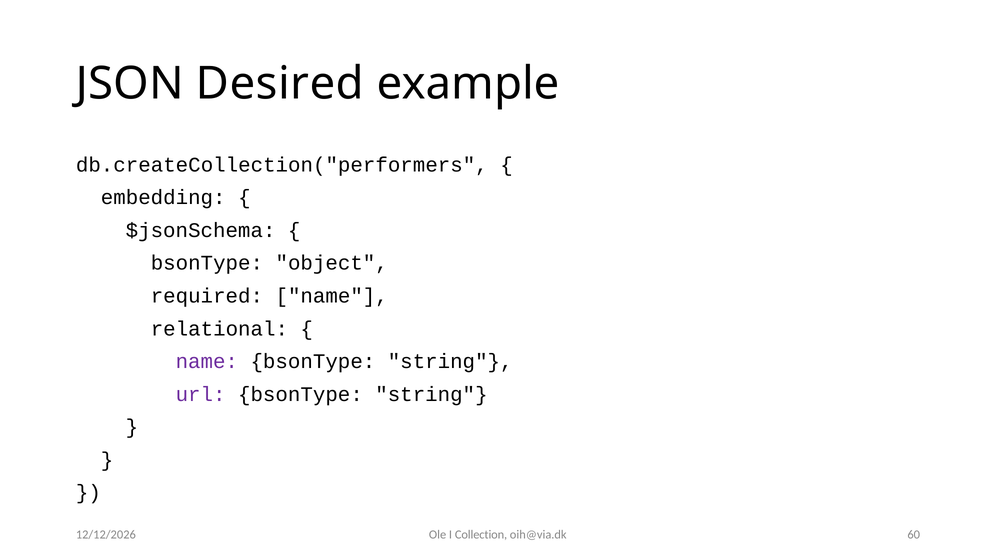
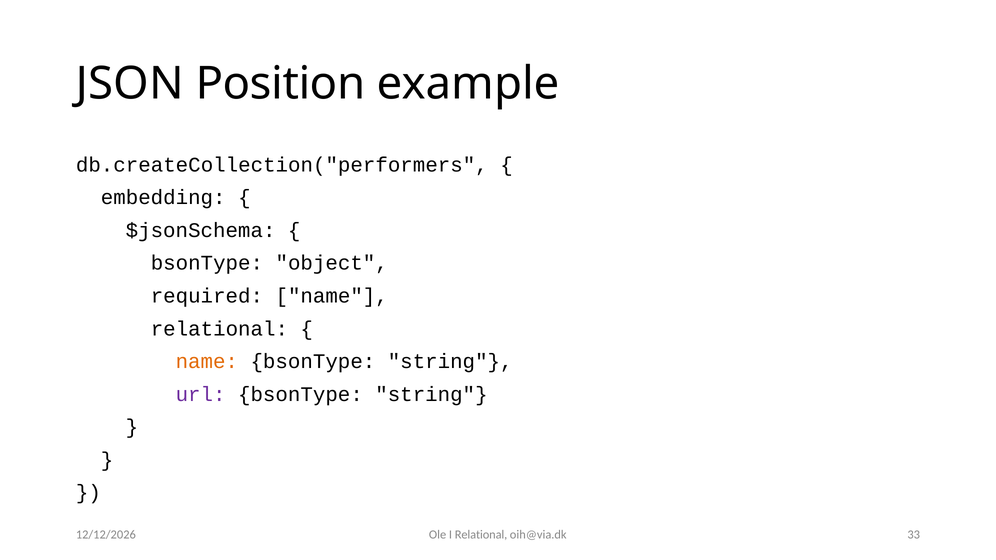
Desired: Desired -> Position (280, 84)
name colour: purple -> orange (207, 362)
I Collection: Collection -> Relational (481, 535)
60: 60 -> 33 (914, 535)
